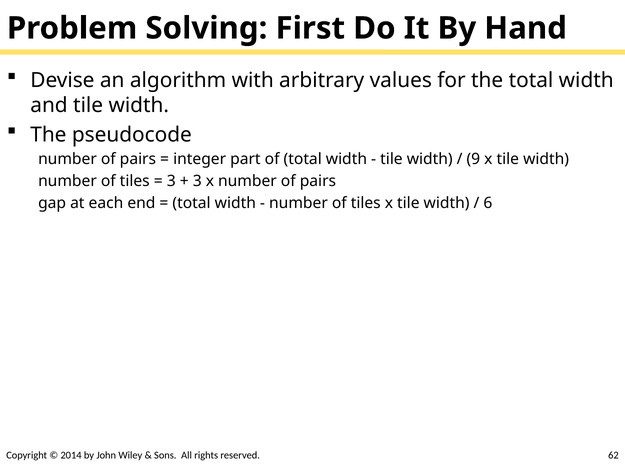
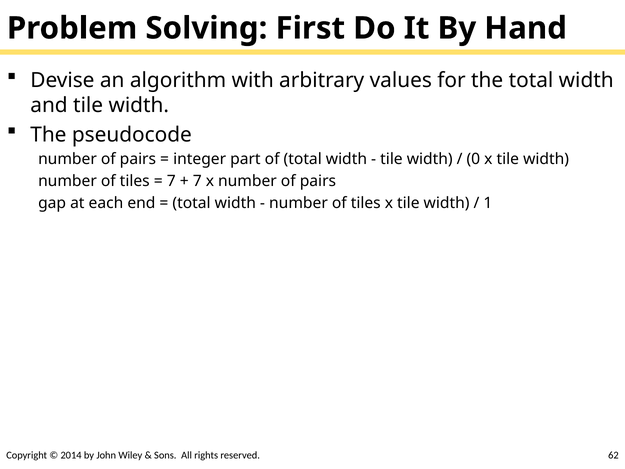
9: 9 -> 0 (473, 159)
3: 3 -> 7 (171, 181)
3: 3 -> 7 (197, 181)
6: 6 -> 1 (488, 203)
